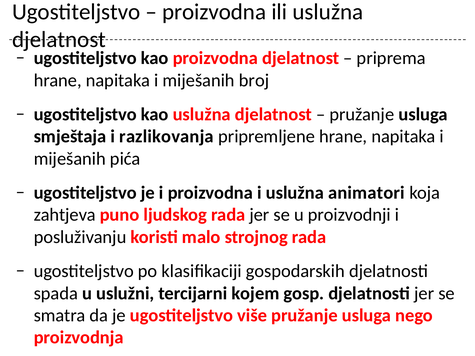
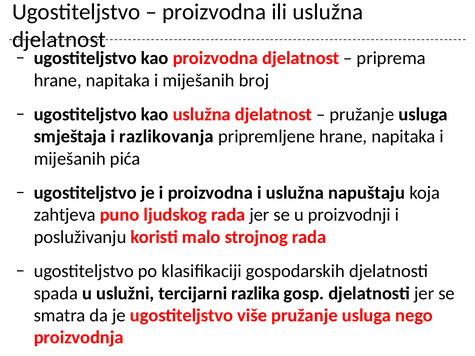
animatori: animatori -> napuštaju (367, 193)
kojem: kojem -> razlika (256, 293)
